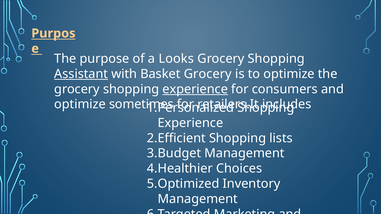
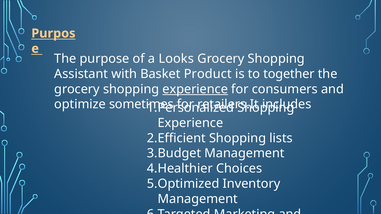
Assistant underline: present -> none (81, 74)
Basket Grocery: Grocery -> Product (208, 74)
to optimize: optimize -> together (289, 74)
